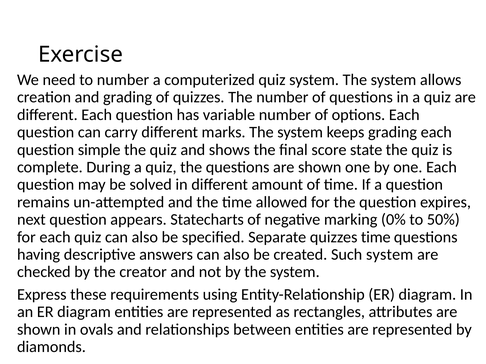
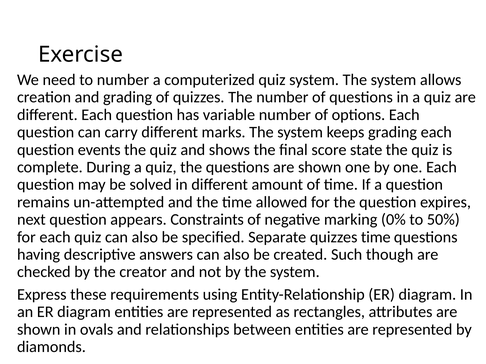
simple: simple -> events (99, 150)
Statecharts: Statecharts -> Constraints (207, 220)
Such system: system -> though (390, 255)
